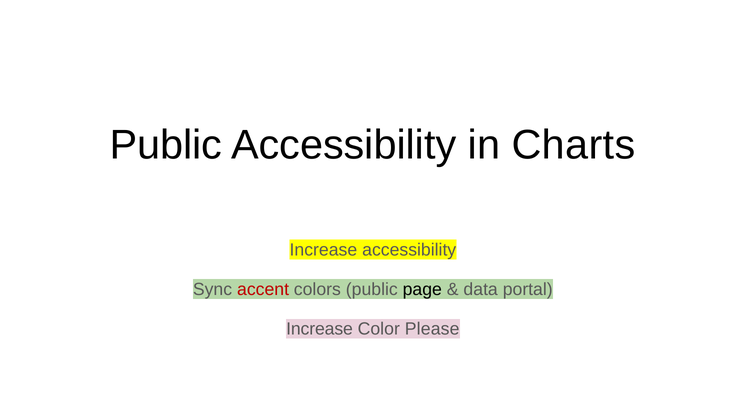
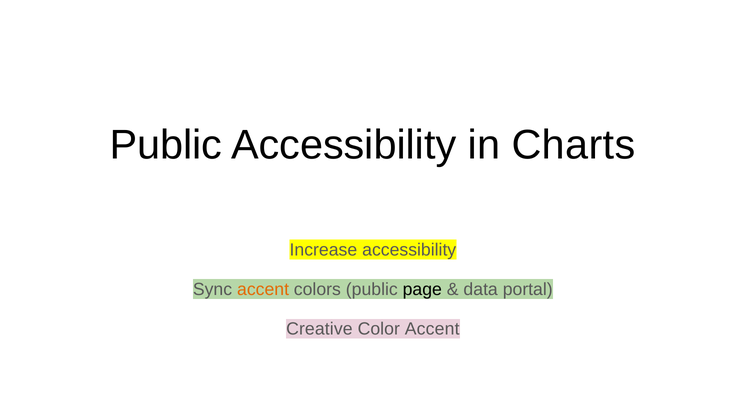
accent colour: red -> orange (263, 289)
Increase: Increase -> Creative (319, 329)
Color Please: Please -> Accent (432, 329)
